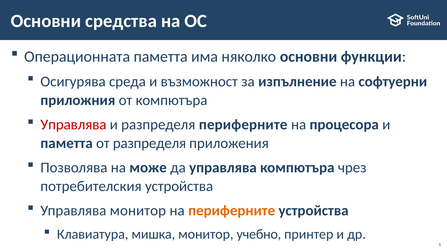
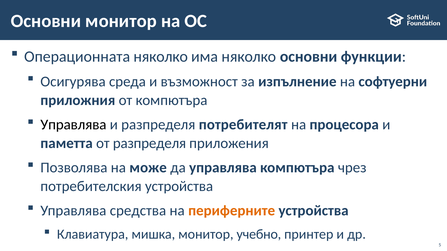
Основни средства: средства -> монитор (121, 21)
Операционната паметта: паметта -> няколко (161, 57)
Управлява colour: red -> black (73, 125)
разпределя периферните: периферните -> потребителят (243, 125)
Управлява монитор: монитор -> средства (138, 211)
